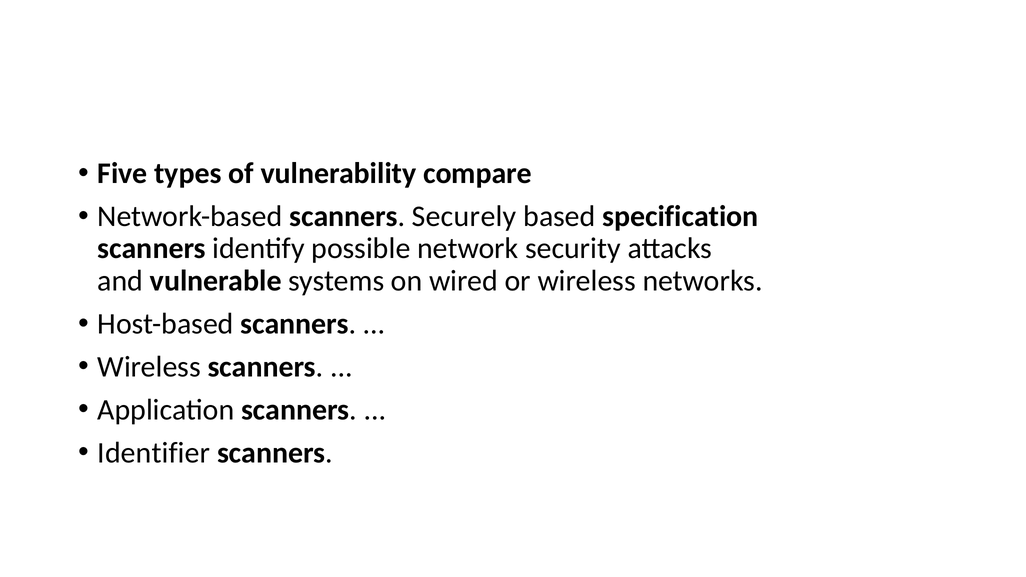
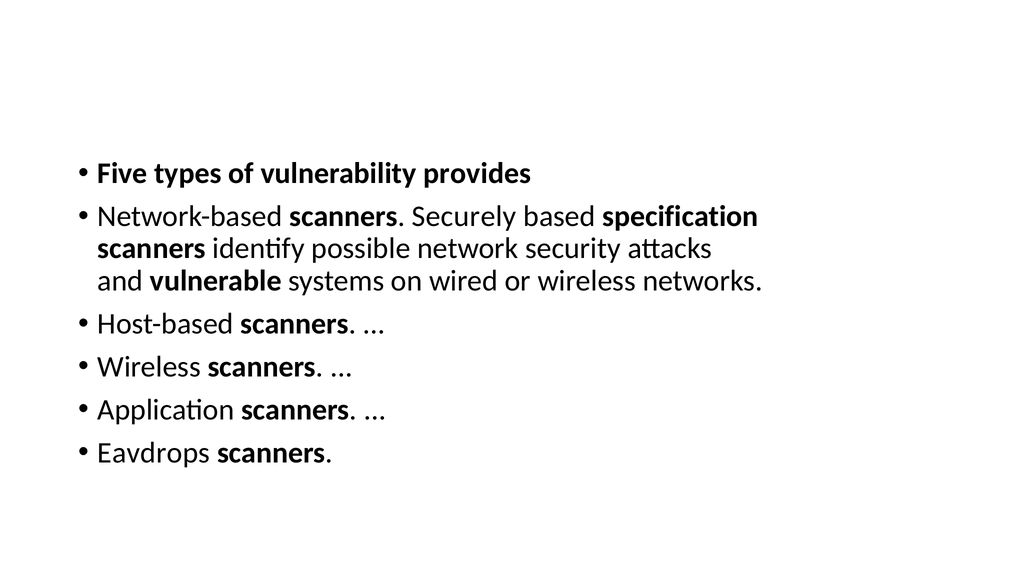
compare: compare -> provides (477, 173)
Identifier: Identifier -> Eavdrops (154, 453)
